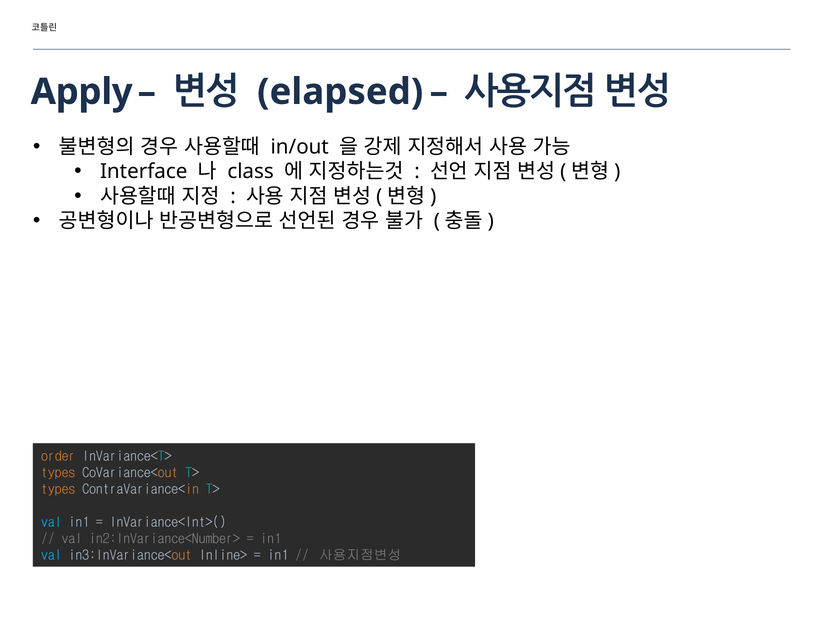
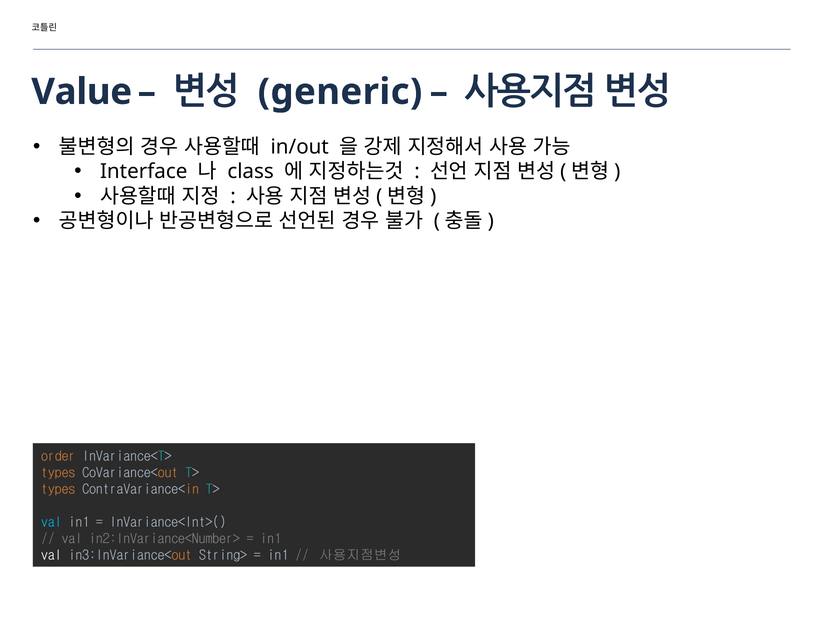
Apply: Apply -> Value (82, 92)
elapsed: elapsed -> generic (340, 92)
val colour: light blue -> white (51, 555)
Inline>: Inline> -> String> (223, 555)
